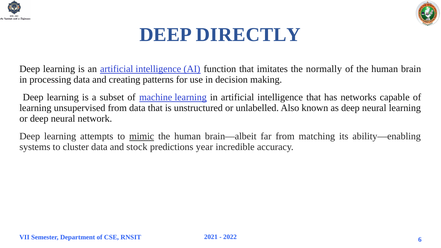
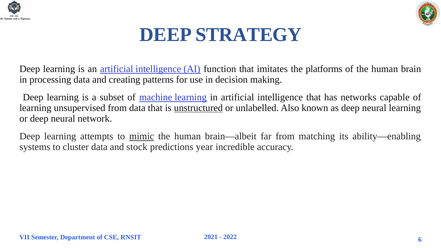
DIRECTLY: DIRECTLY -> STRATEGY (249, 35)
normally: normally -> platforms (324, 69)
unstructured underline: none -> present (198, 108)
